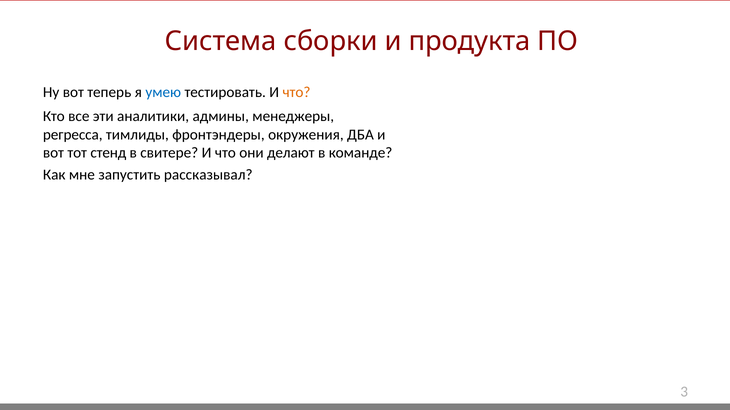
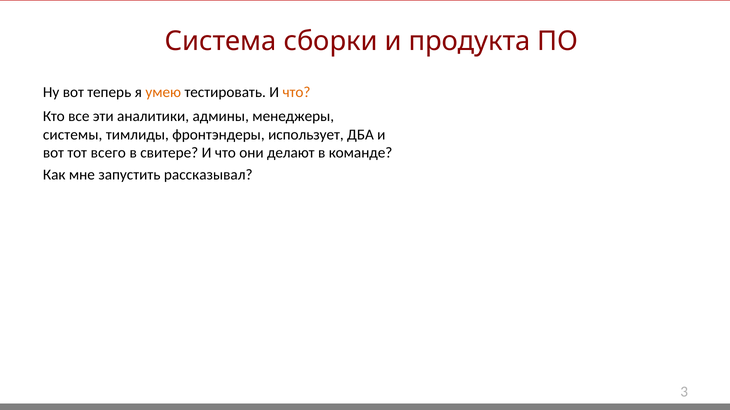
умею colour: blue -> orange (163, 93)
регресса: регресса -> системы (73, 135)
окружения: окружения -> использует (306, 135)
стенд: стенд -> всего (108, 153)
